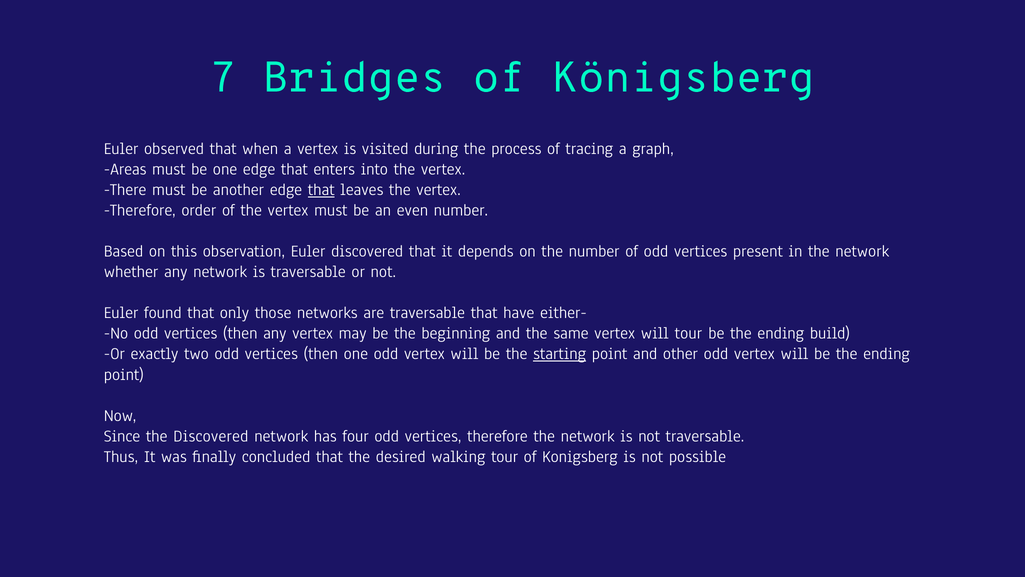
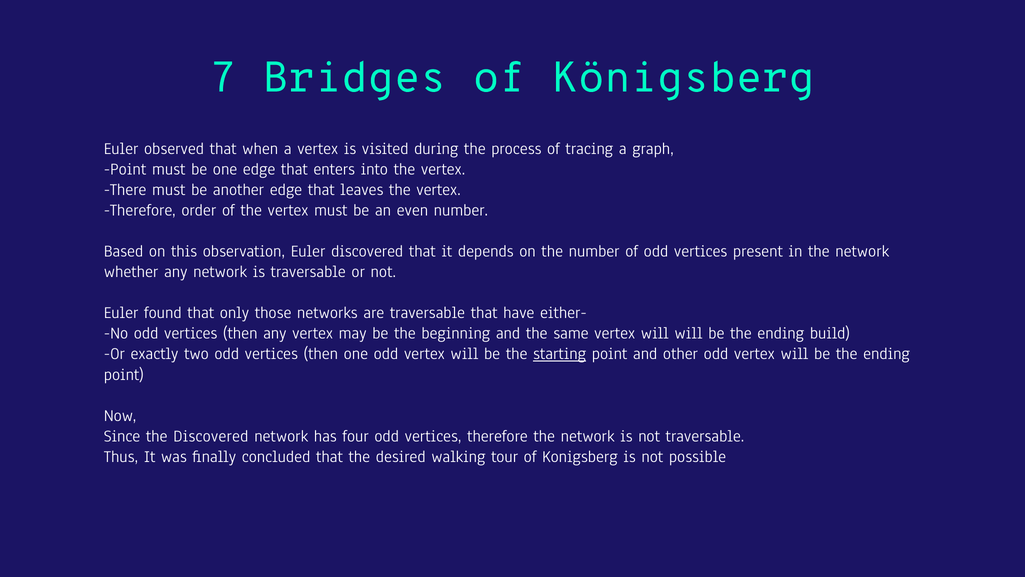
Areas: Areas -> Point (125, 169)
that underline: present -> none (321, 190)
will tour: tour -> will (688, 333)
